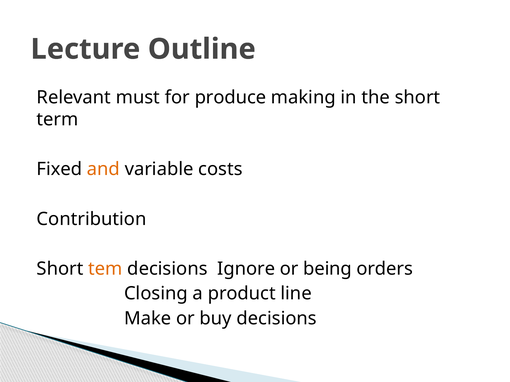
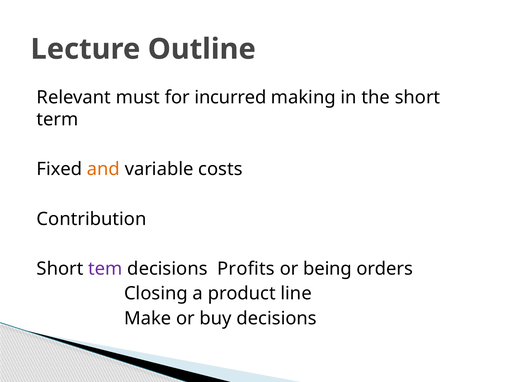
produce: produce -> incurred (231, 97)
tem colour: orange -> purple (105, 269)
Ignore: Ignore -> Profits (246, 269)
